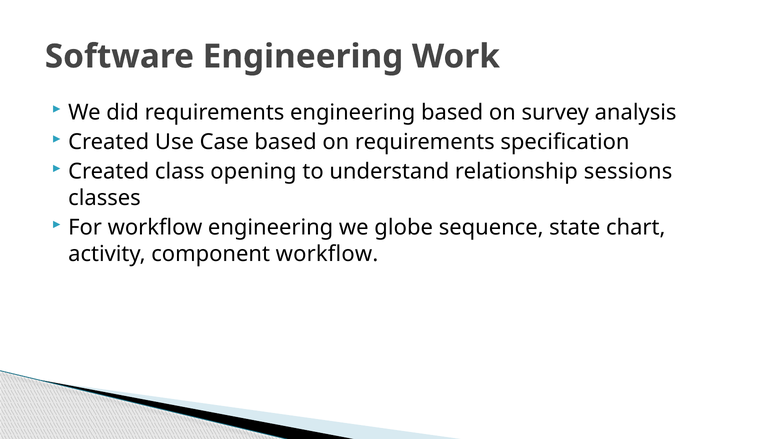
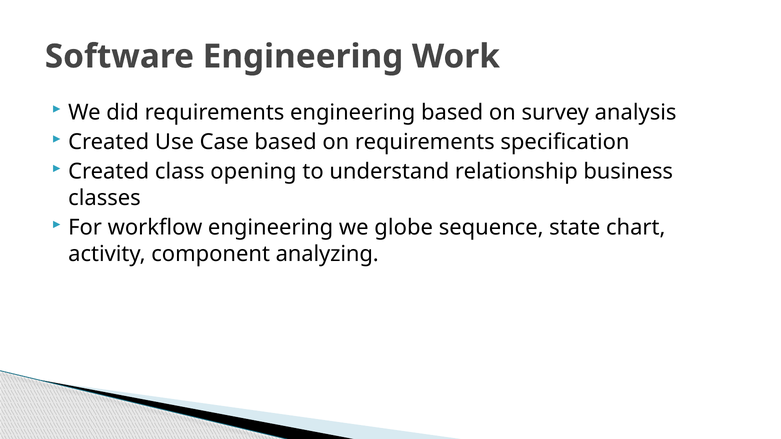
sessions: sessions -> business (628, 172)
component workflow: workflow -> analyzing (327, 254)
